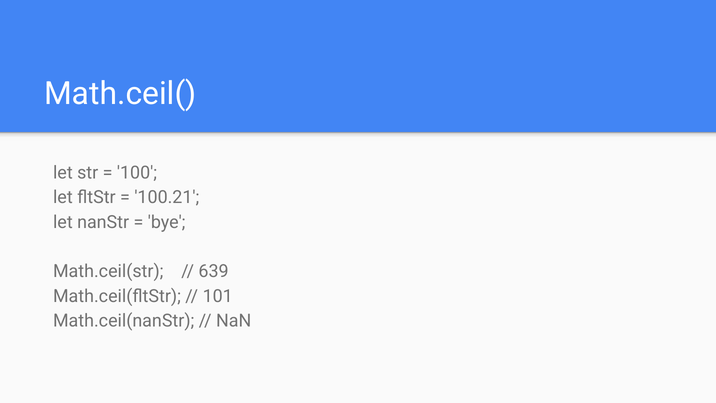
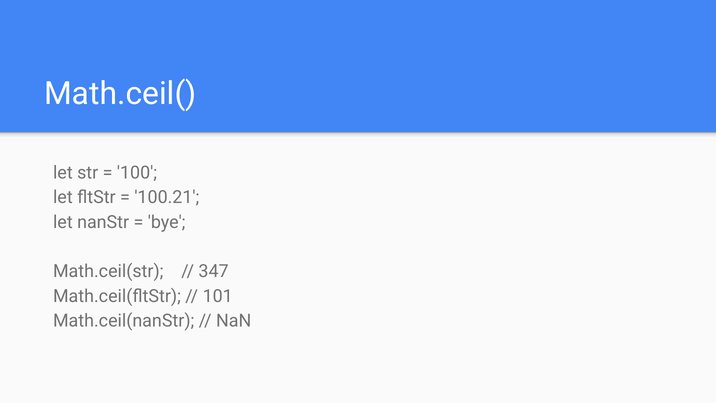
639: 639 -> 347 (214, 271)
